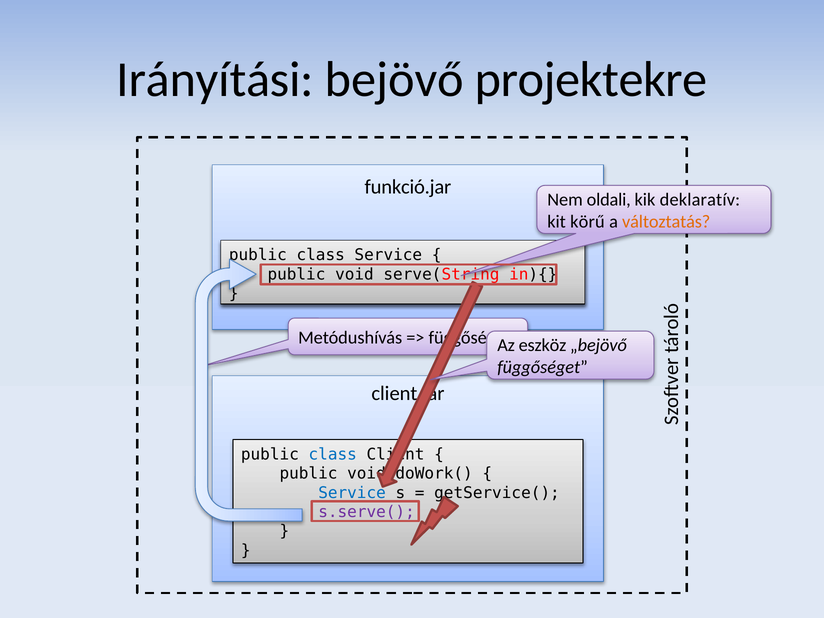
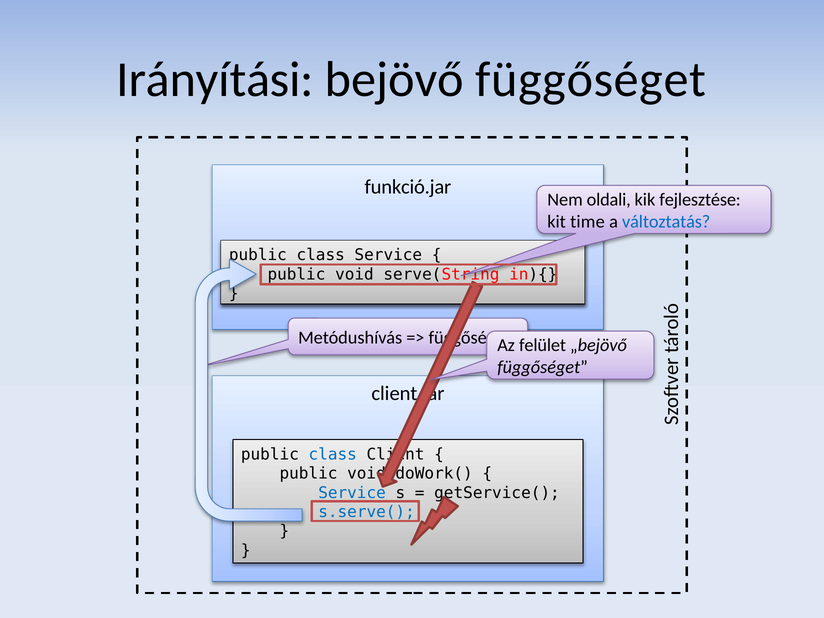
bejövő projektekre: projektekre -> függőséget (591, 80)
deklaratív: deklaratív -> fejlesztése (700, 200)
körű: körű -> time (587, 222)
változtatás colour: orange -> blue (666, 222)
eszköz: eszköz -> felület (543, 345)
s.serve( colour: purple -> blue (367, 512)
